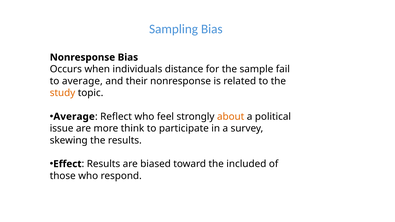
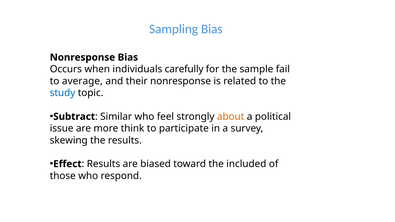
distance: distance -> carefully (184, 69)
study colour: orange -> blue (63, 93)
Average: Average -> Subtract (74, 117)
Reflect: Reflect -> Similar (116, 117)
